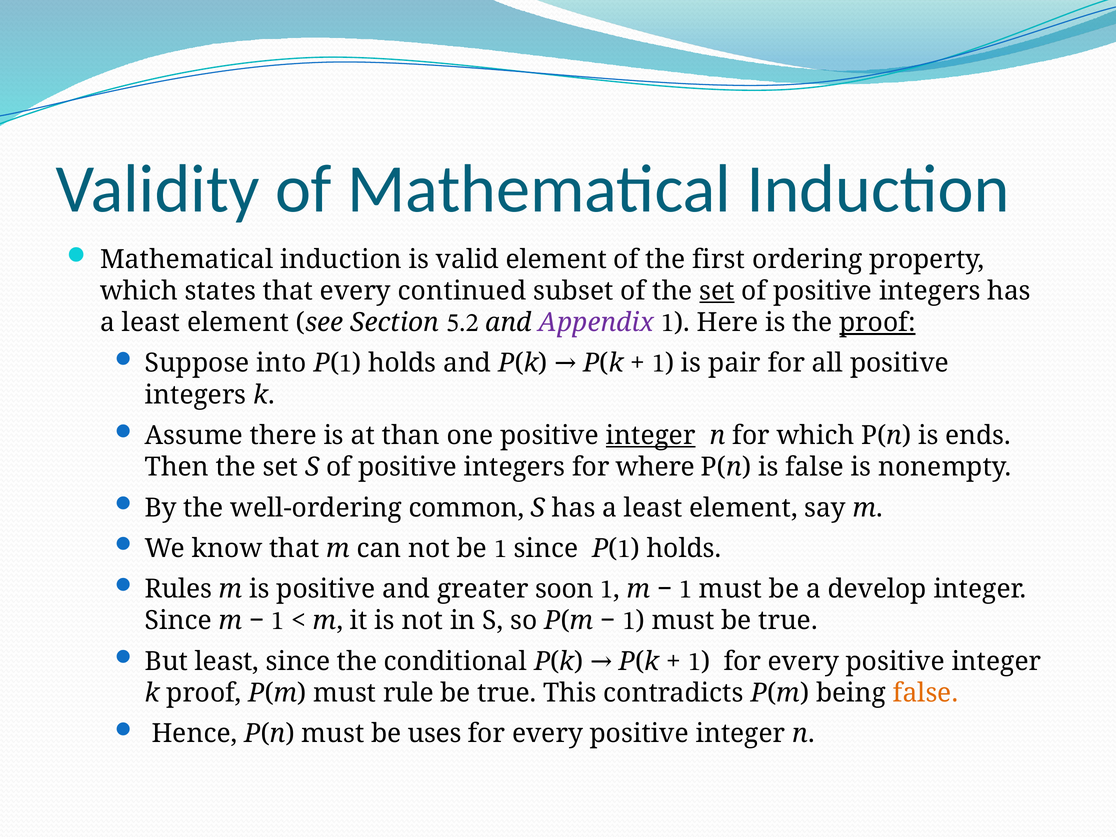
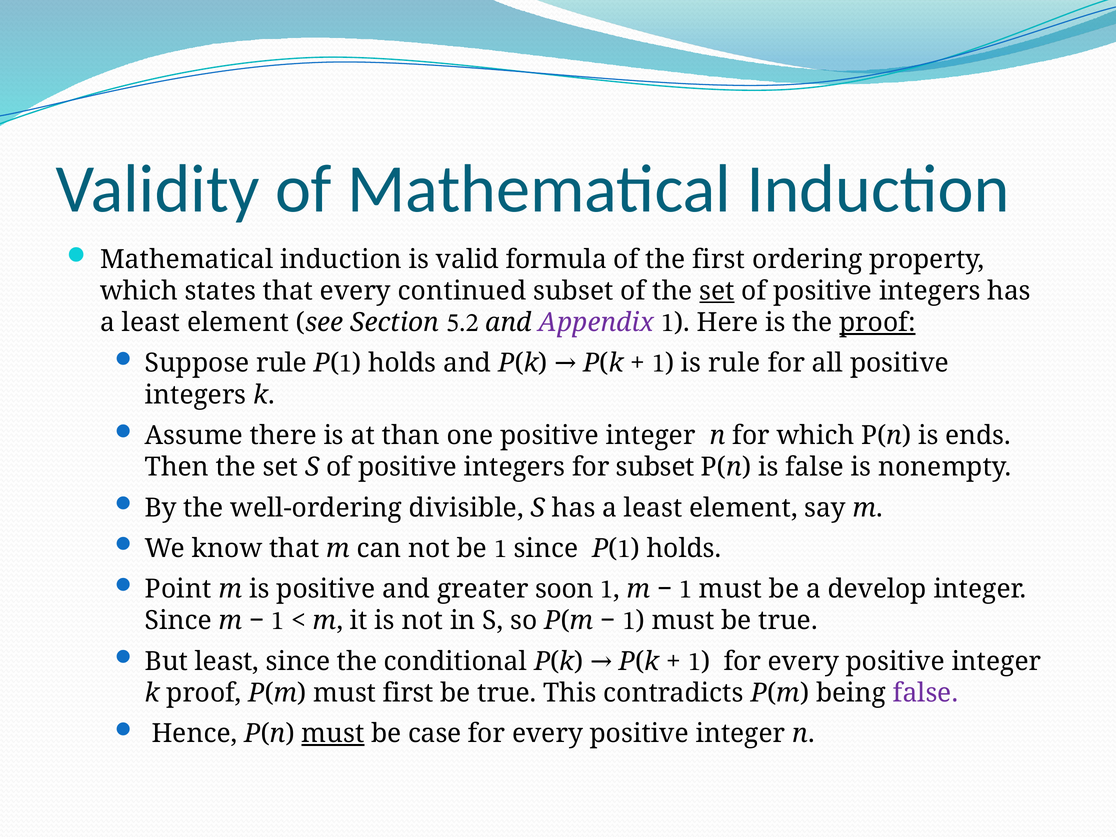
valid element: element -> formula (556, 259)
Suppose into: into -> rule (282, 363)
is pair: pair -> rule (734, 363)
integer underline: present -> none (651, 436)
for where: where -> subset (655, 467)
common: common -> divisible (466, 508)
Rules: Rules -> Point (178, 589)
must rule: rule -> first (408, 693)
false colour: orange -> purple (925, 693)
must underline: none -> present (333, 734)
uses: uses -> case (435, 734)
